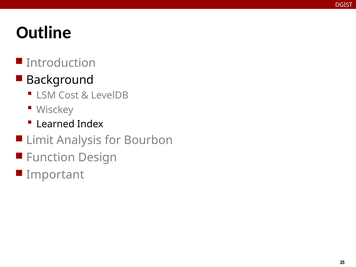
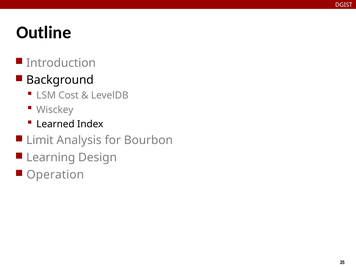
Function: Function -> Learning (51, 157)
Important: Important -> Operation (55, 175)
